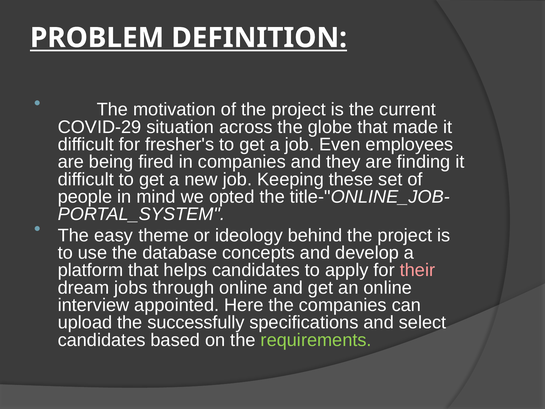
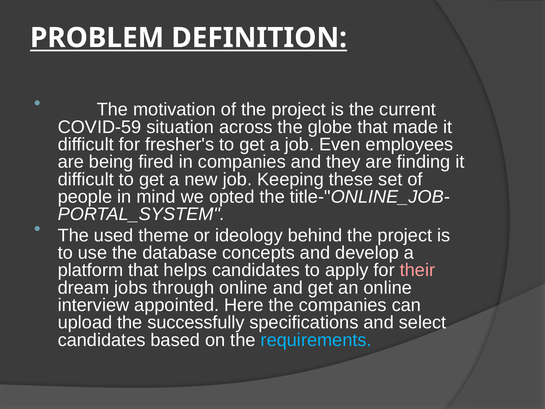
COVID-29: COVID-29 -> COVID-59 (100, 127)
easy: easy -> used (114, 235)
requirements colour: light green -> light blue (316, 340)
